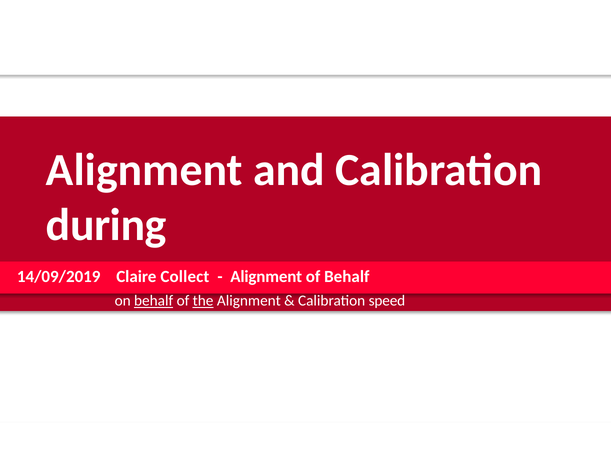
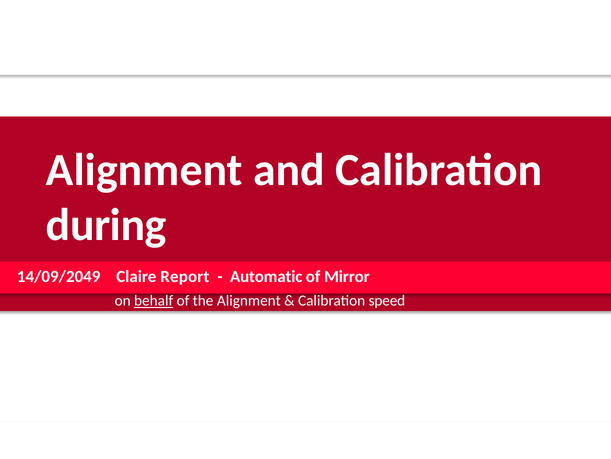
14/09/2019: 14/09/2019 -> 14/09/2049 (59, 276)
Collect: Collect -> Report (185, 276)
Alignment: Alignment -> Automatic (266, 276)
of Behalf: Behalf -> Mirror (347, 276)
the underline: present -> none (203, 300)
